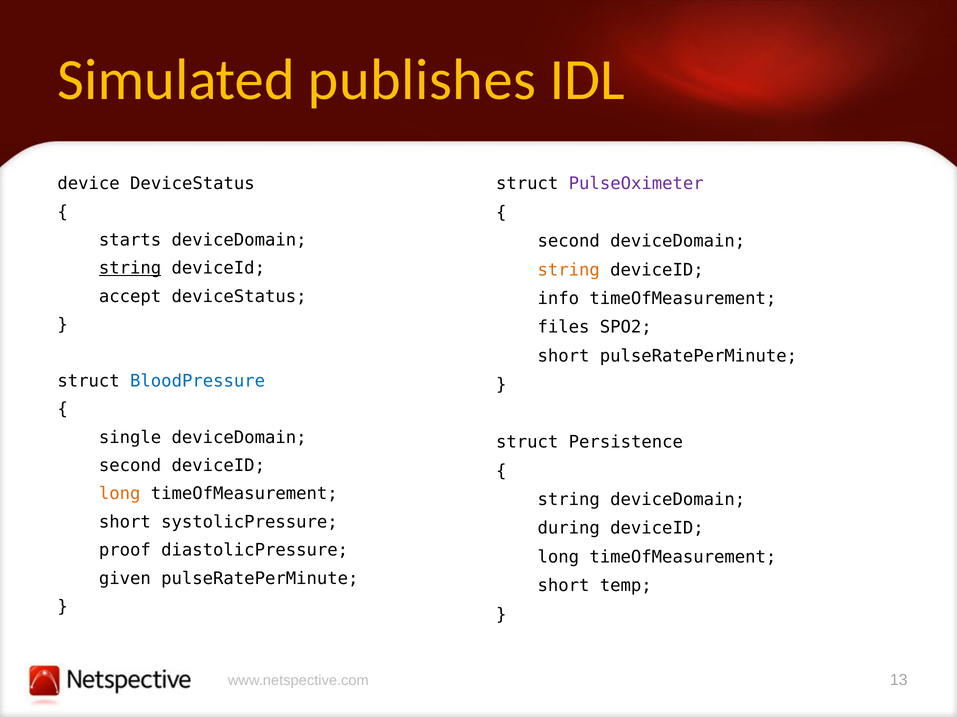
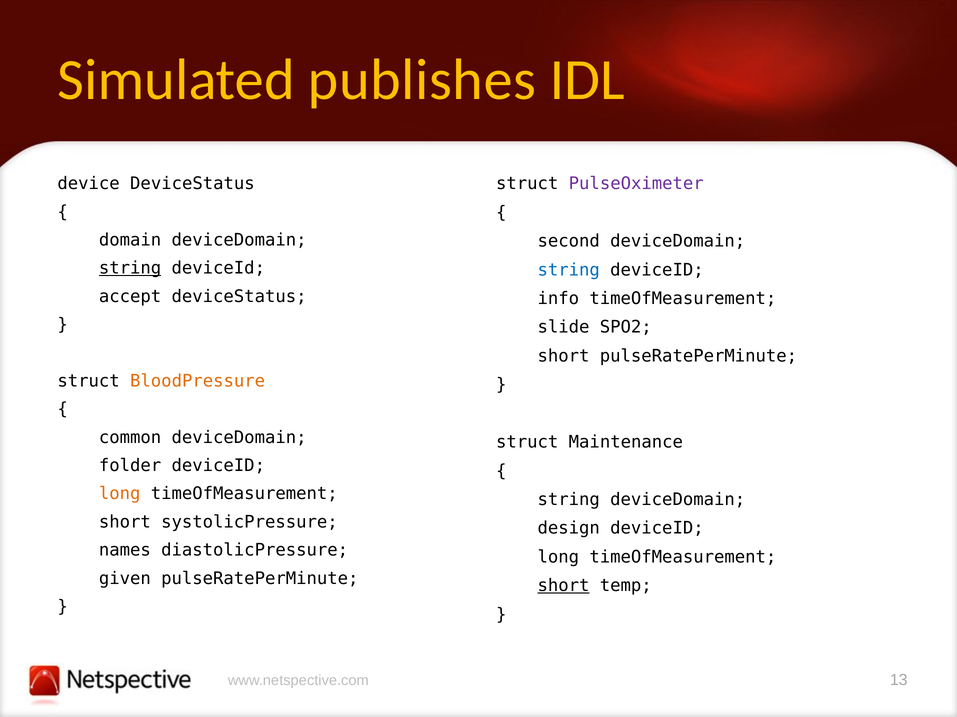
starts: starts -> domain (130, 240)
string colour: orange -> blue (569, 270)
files: files -> slide (564, 328)
BloodPressure colour: blue -> orange (198, 381)
single: single -> common (130, 438)
Persistence: Persistence -> Maintenance (626, 443)
second: second -> folder (130, 466)
during: during -> design (569, 529)
proof: proof -> names (125, 551)
short underline: none -> present (564, 586)
